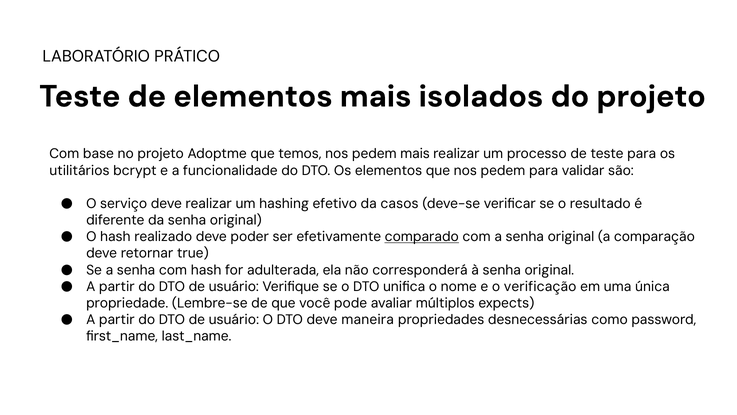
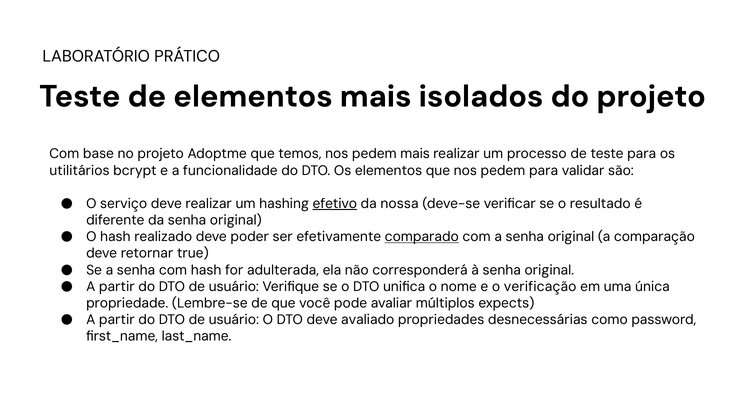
efetivo underline: none -> present (335, 203)
casos: casos -> nossa (400, 203)
maneira: maneira -> avaliado (368, 319)
